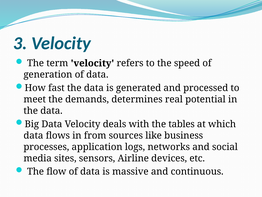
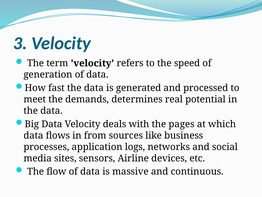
tables: tables -> pages (181, 124)
